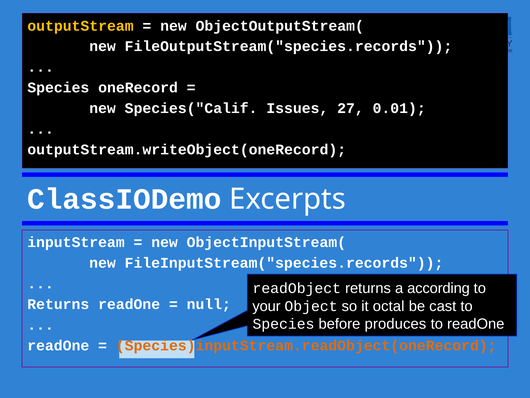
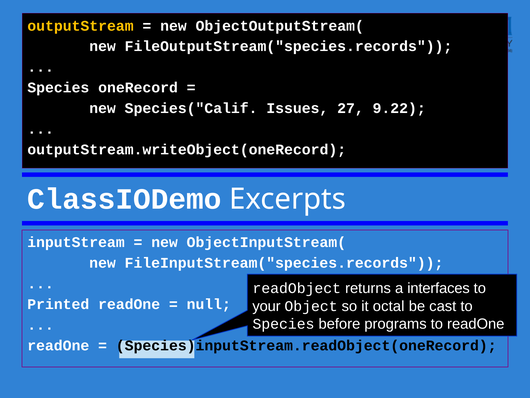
0.01: 0.01 -> 9.22 (399, 108)
according: according -> interfaces (439, 288)
Returns: Returns -> Printed (58, 304)
produces: produces -> programs (396, 323)
Species)inputStream.readObject(oneRecord colour: orange -> black (306, 345)
